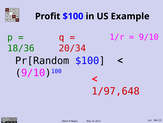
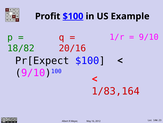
$100 underline: none -> present (73, 16)
18/36: 18/36 -> 18/82 (21, 48)
20/34: 20/34 -> 20/16 (72, 48)
Pr[Random: Pr[Random -> Pr[Expect (42, 60)
1/97,648: 1/97,648 -> 1/83,164 (116, 91)
